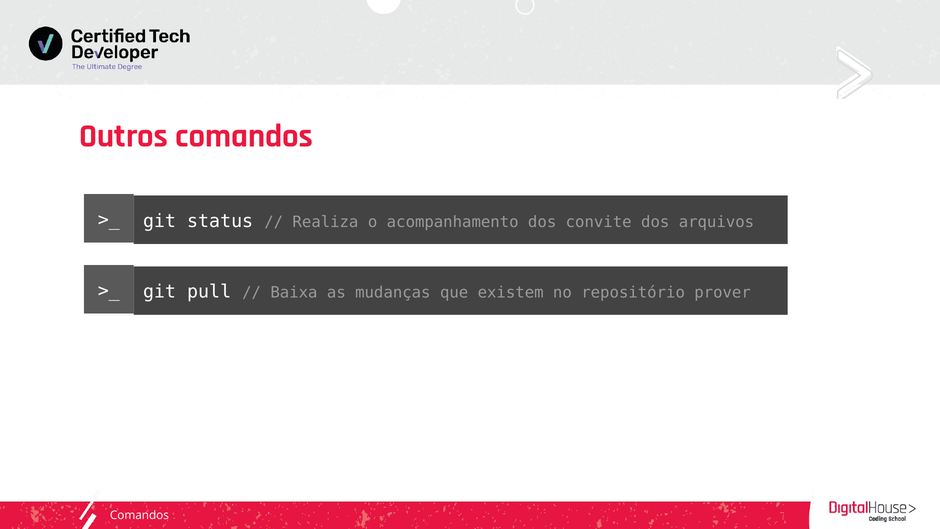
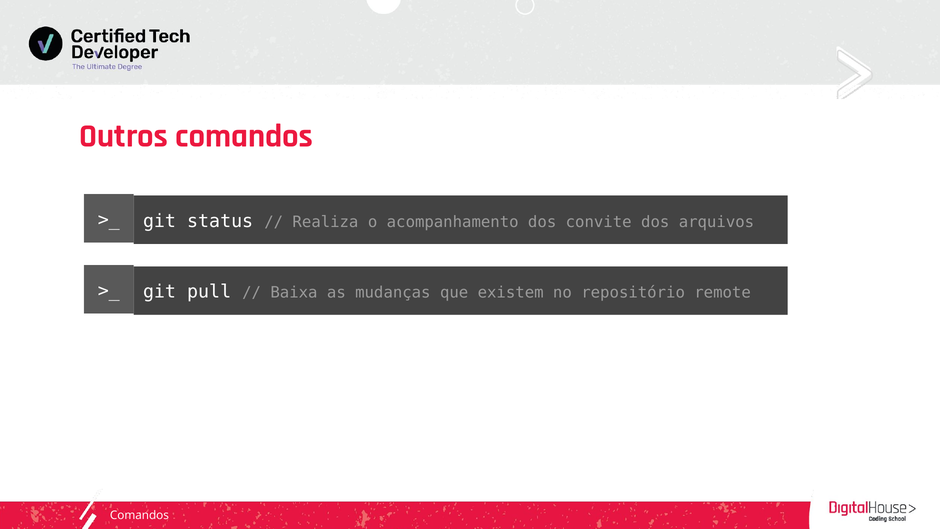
prover: prover -> remote (723, 293)
